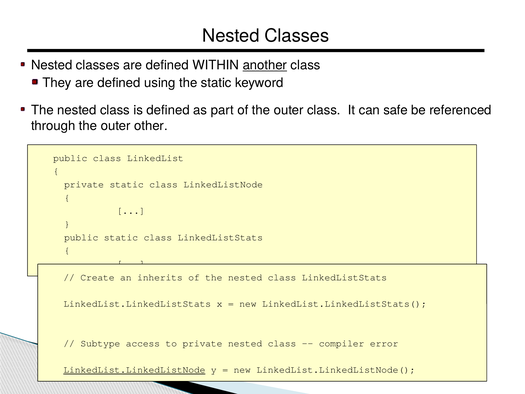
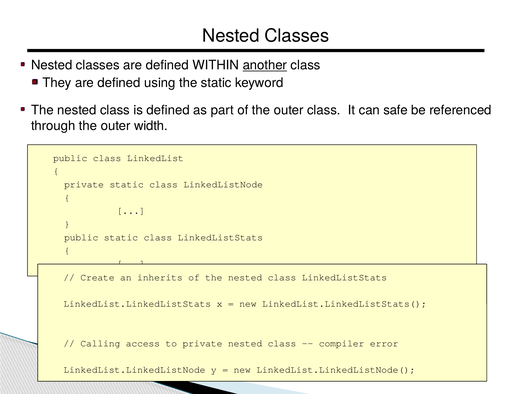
other: other -> width (151, 126)
Subtype: Subtype -> Calling (100, 343)
LinkedList.LinkedListNode underline: present -> none (134, 370)
